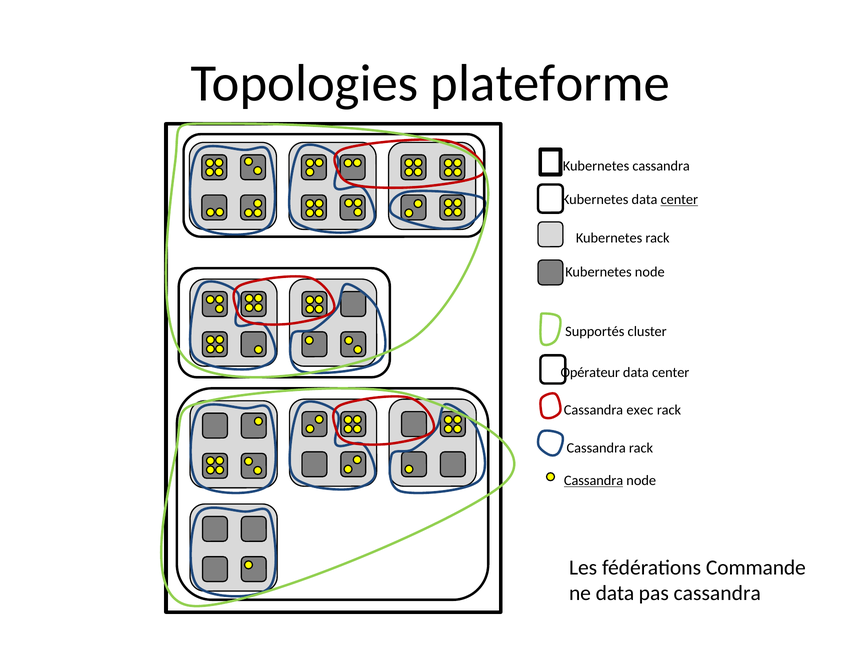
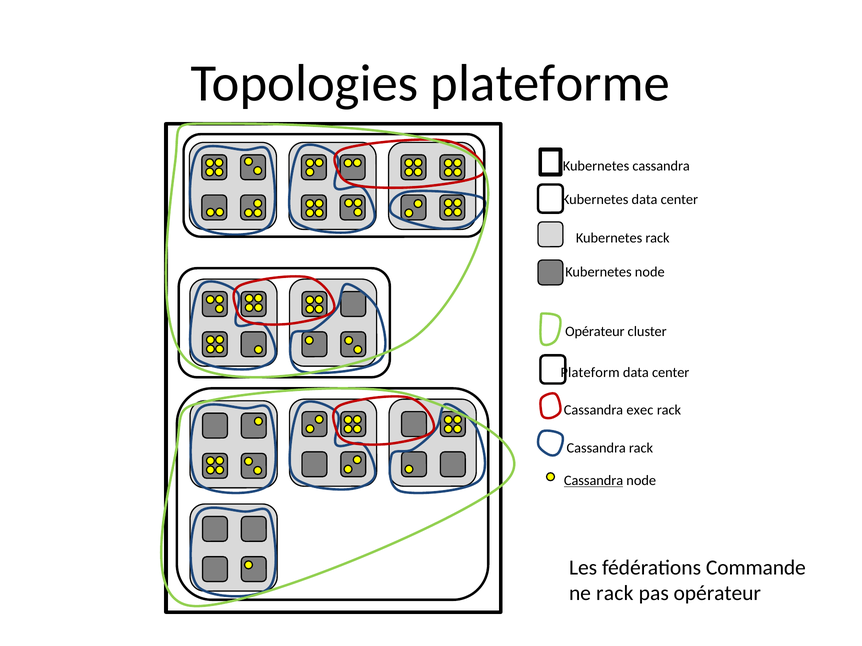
center underline: present -> none (679, 200)
Supportés: Supportés -> Opérateur (595, 332)
Opérateur: Opérateur -> Plateform (590, 373)
ne data: data -> rack (615, 594)
pas cassandra: cassandra -> opérateur (717, 594)
